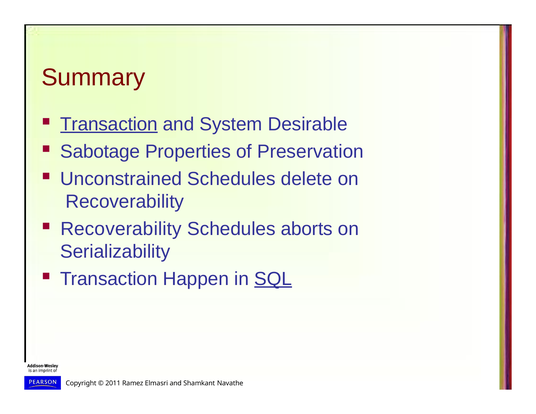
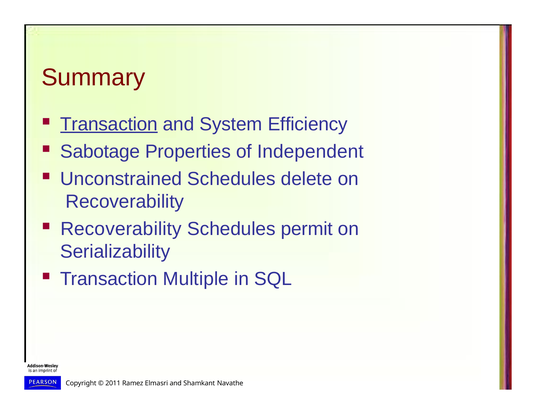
Desirable: Desirable -> Efficiency (308, 124)
Preservation: Preservation -> Independent (310, 152)
aborts: aborts -> permit (307, 229)
Happen: Happen -> Multiple (196, 279)
SQL underline: present -> none (273, 279)
